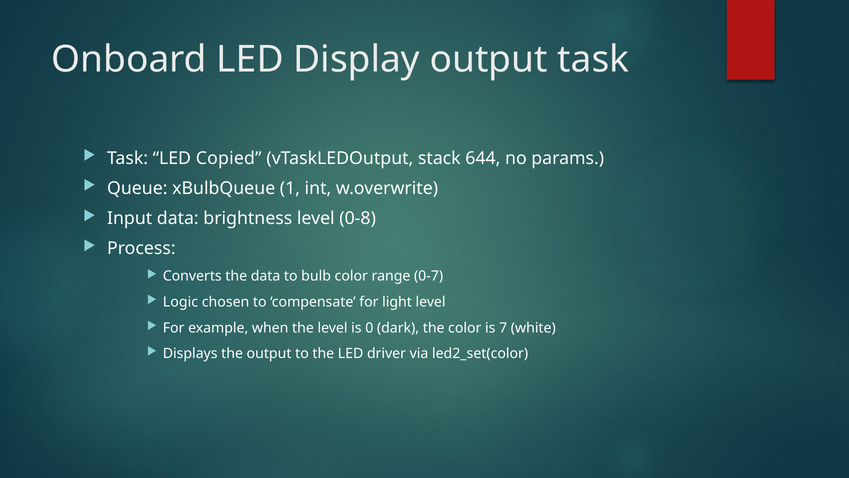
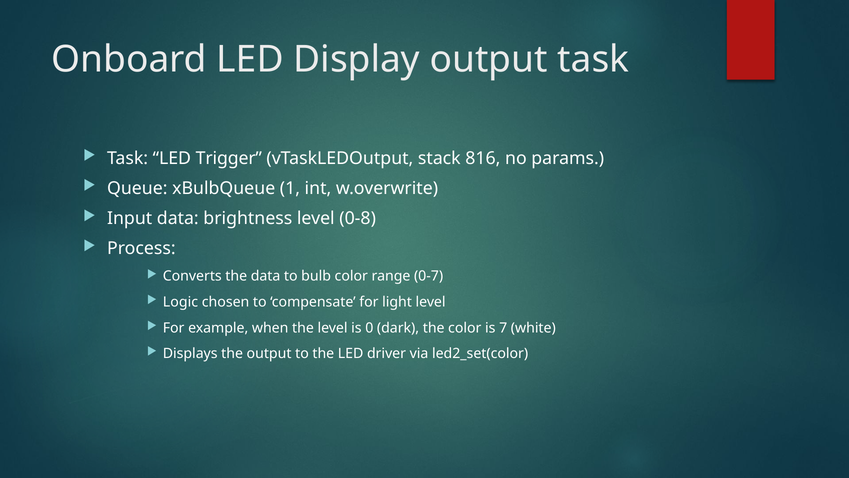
Copied: Copied -> Trigger (229, 158)
644: 644 -> 816 (483, 158)
